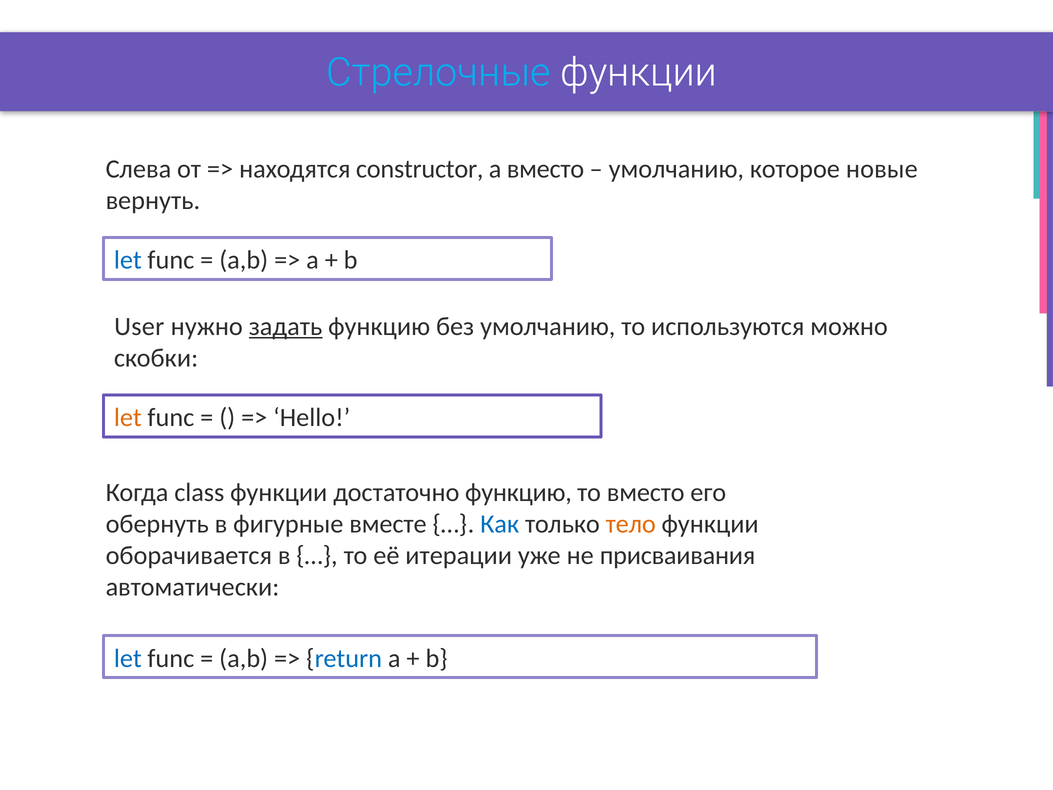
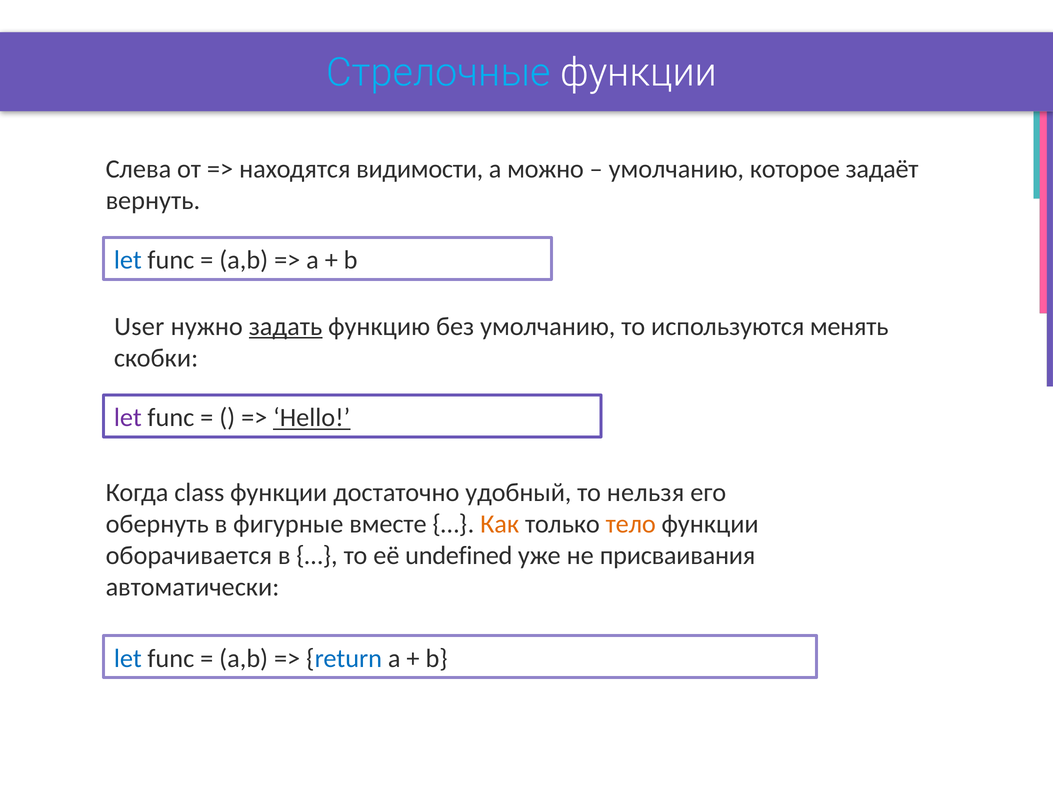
constructor: constructor -> видимости (420, 169)
а вместо: вместо -> можно (546, 169)
новые: новые -> задаёт (882, 169)
можно: можно -> менять (849, 326)
let colour: orange -> purple (128, 418)
Hello underline: none -> present (312, 418)
достаточно функцию: функцию -> удобный (518, 492)
то вместо: вместо -> нельзя (646, 492)
Как colour: blue -> orange (500, 524)
итерации: итерации -> undefined (459, 555)
